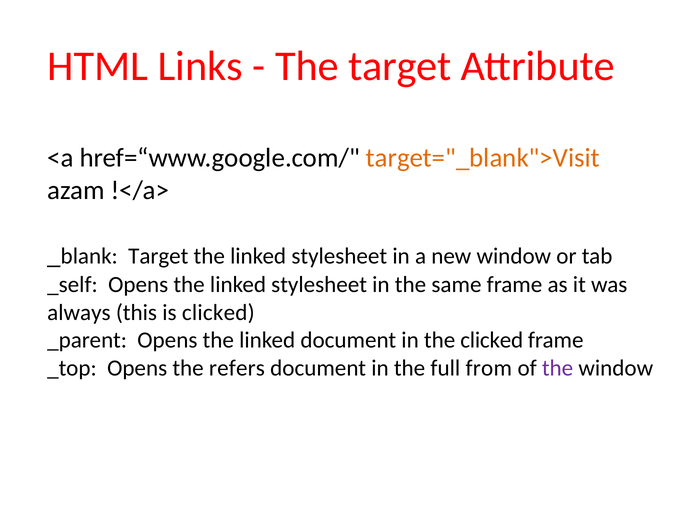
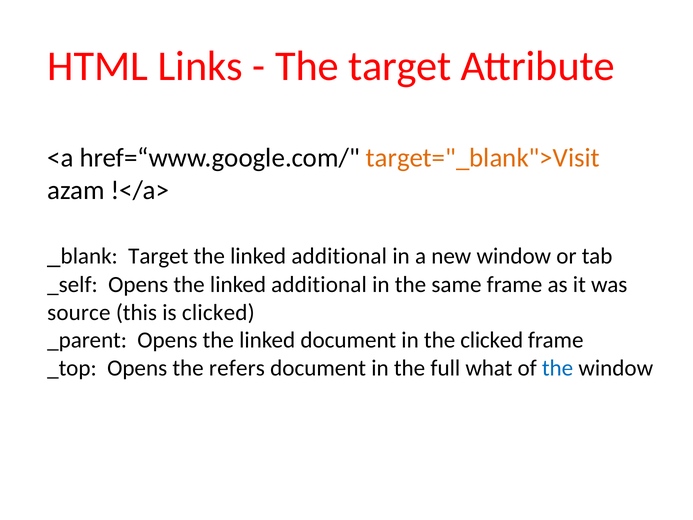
stylesheet: stylesheet -> additional (339, 256)
Opens the linked stylesheet: stylesheet -> additional (319, 285)
always: always -> source (79, 312)
from: from -> what (489, 368)
the colour: purple -> blue (558, 368)
